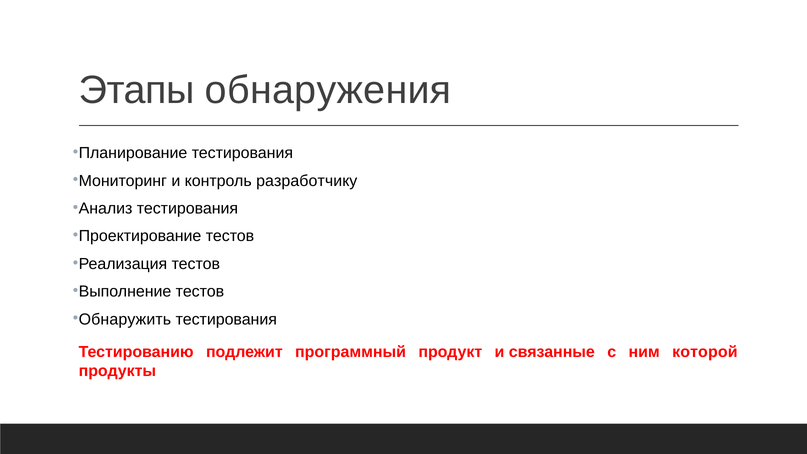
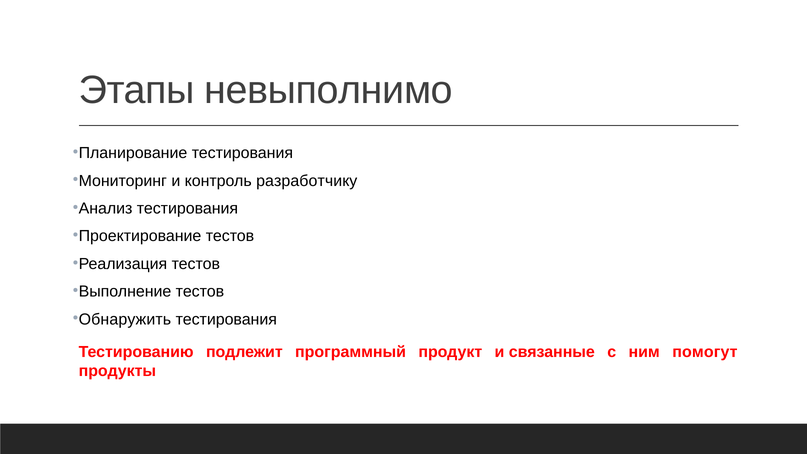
обнаружения: обнаружения -> невыполнимо (328, 90)
которой: которой -> помогут (705, 352)
